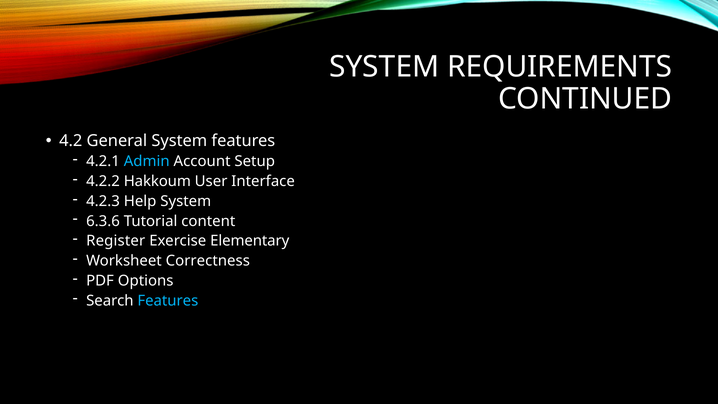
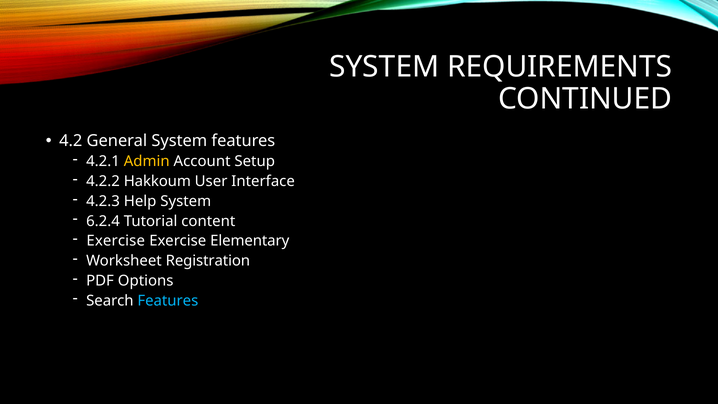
Admin colour: light blue -> yellow (147, 161)
6.3.6: 6.3.6 -> 6.2.4 (103, 221)
Register: Register -> Exercise (116, 241)
Correctness: Correctness -> Registration (208, 261)
